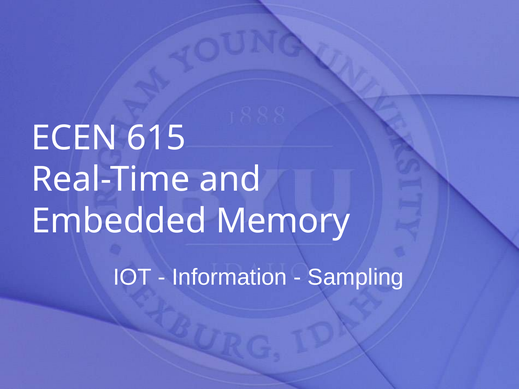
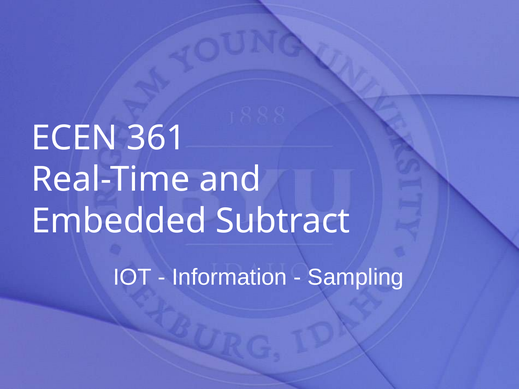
615: 615 -> 361 (156, 138)
Memory: Memory -> Subtract (283, 221)
